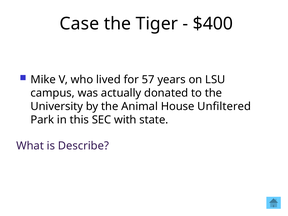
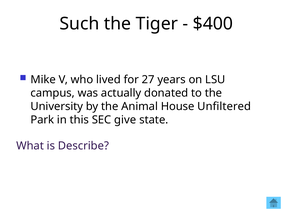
Case: Case -> Such (79, 24)
57: 57 -> 27 (148, 80)
with: with -> give (125, 120)
